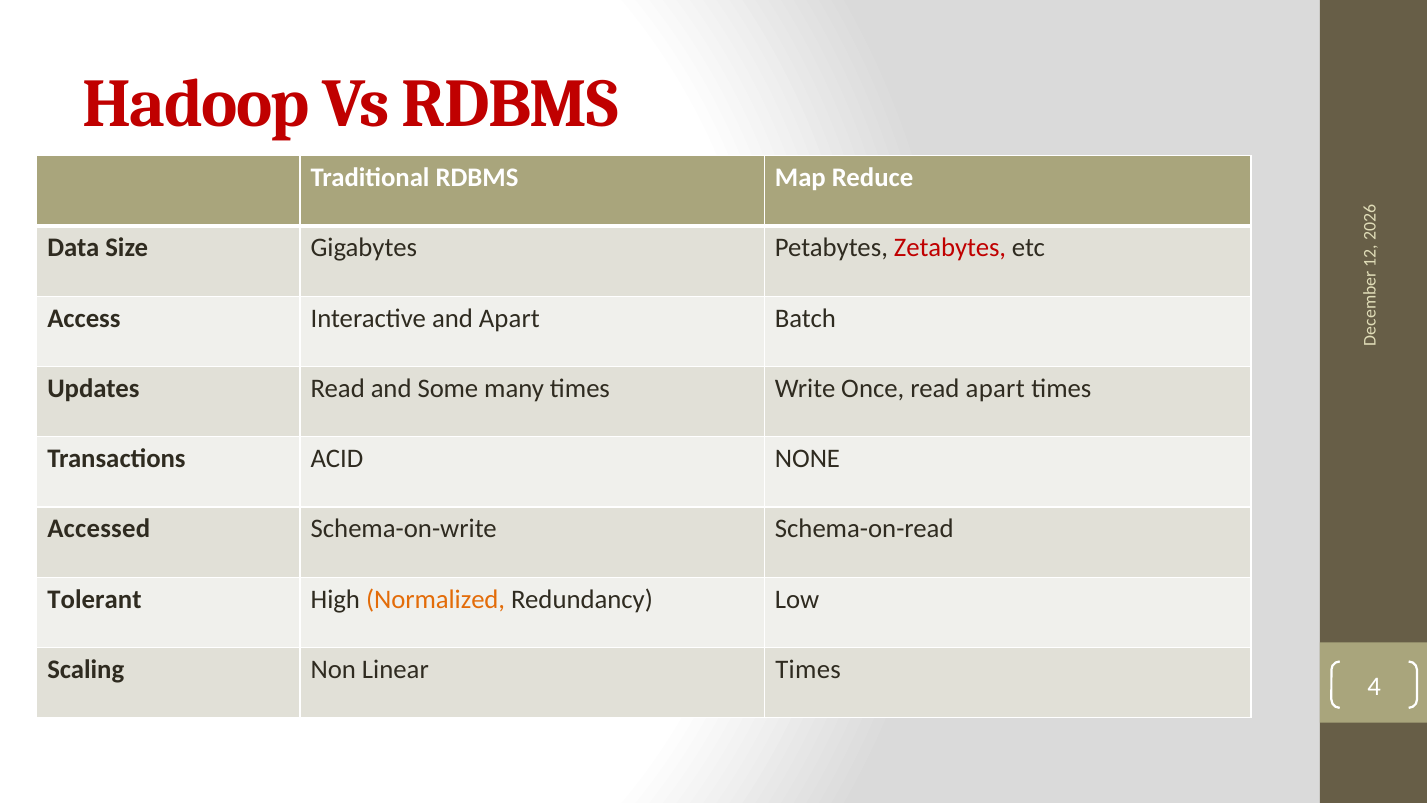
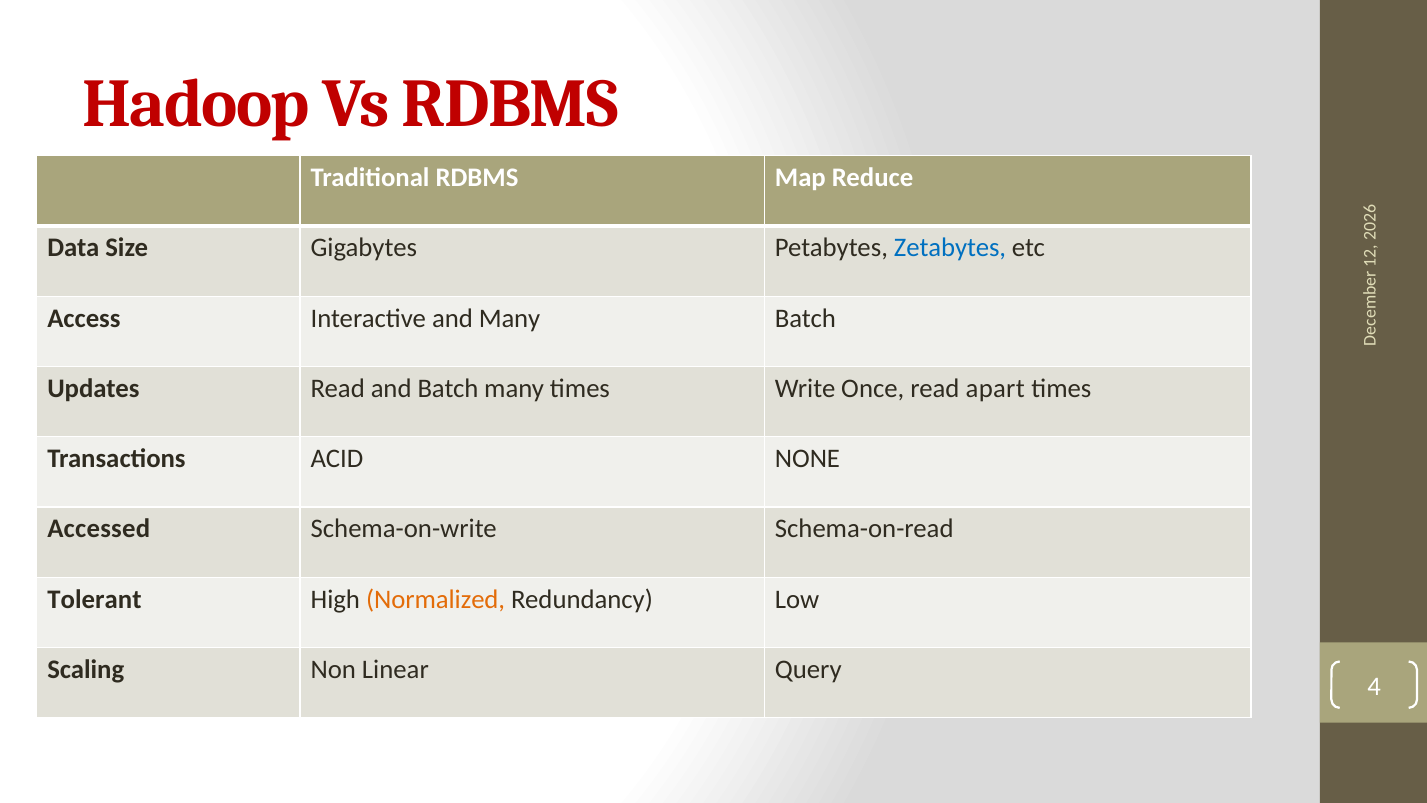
Zetabytes colour: red -> blue (950, 248)
and Apart: Apart -> Many (509, 318)
and Some: Some -> Batch (448, 388)
Linear Times: Times -> Query (808, 669)
